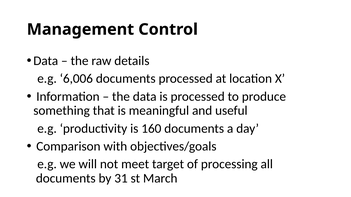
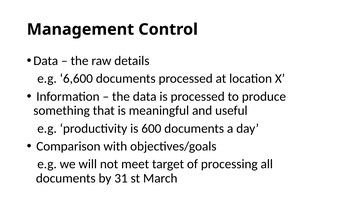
6,006: 6,006 -> 6,600 (76, 79)
160: 160 -> 600 (151, 129)
